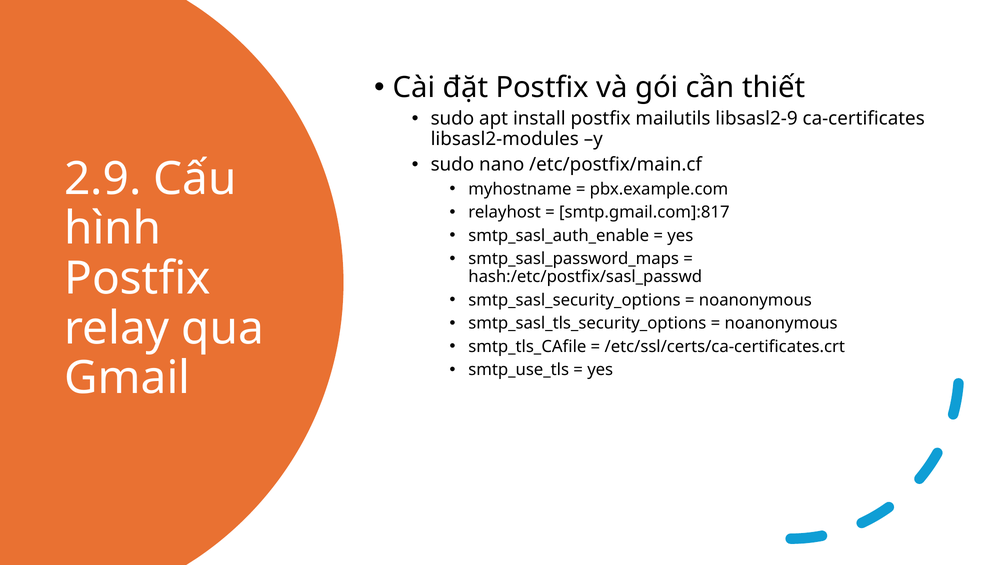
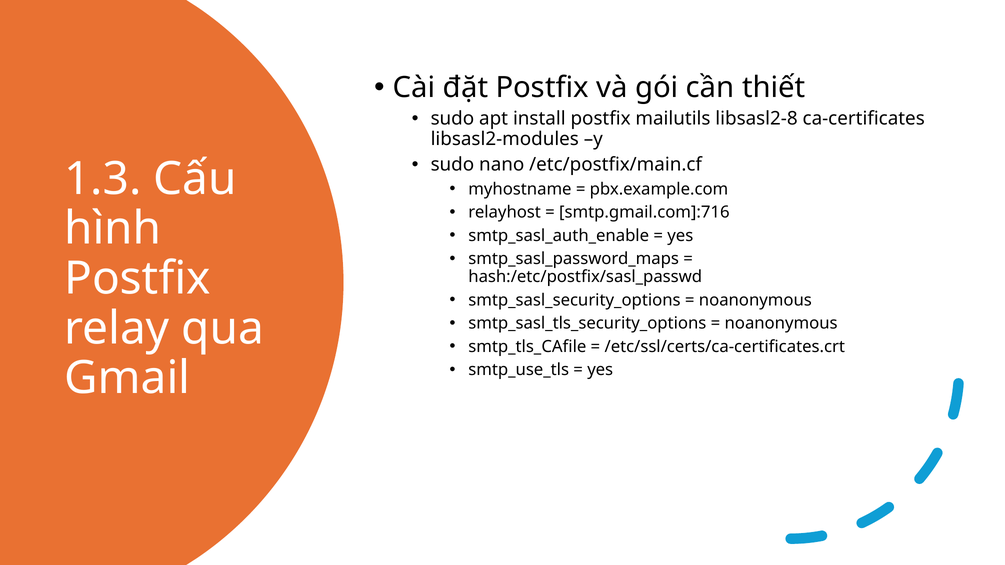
libsasl2-9: libsasl2-9 -> libsasl2-8 (757, 119)
2.9: 2.9 -> 1.3 (103, 179)
smtp.gmail.com]:817: smtp.gmail.com]:817 -> smtp.gmail.com]:716 (644, 212)
